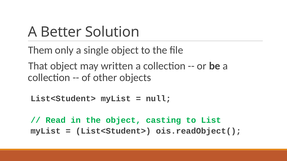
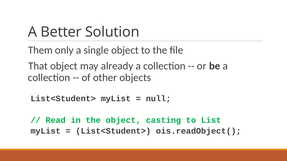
written: written -> already (117, 66)
